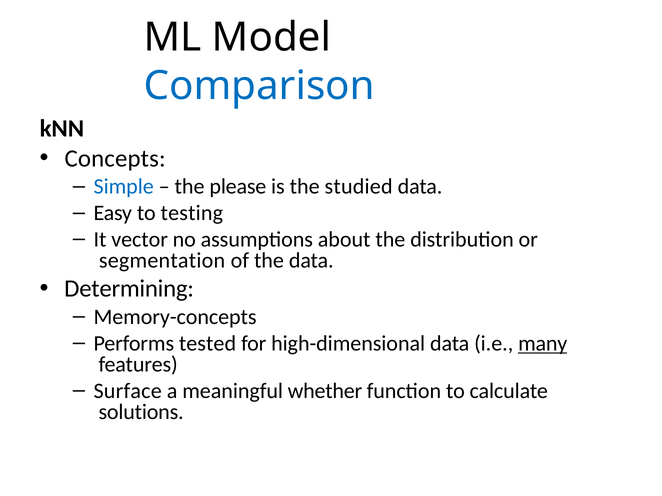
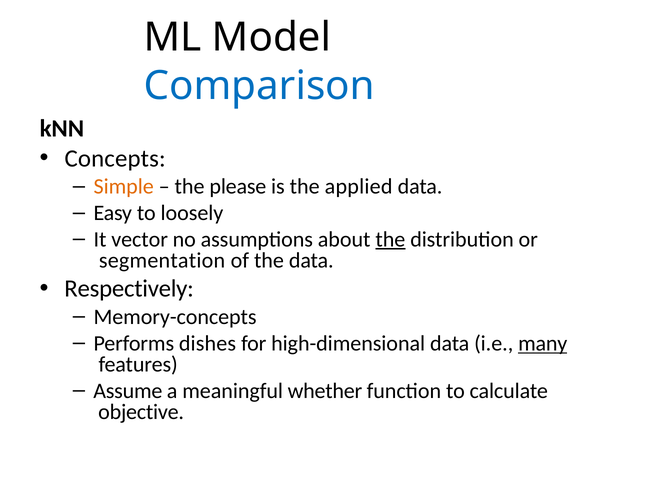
Simple colour: blue -> orange (124, 187)
studied: studied -> applied (359, 187)
testing: testing -> loosely (192, 213)
the underline: none -> present (390, 240)
Determining: Determining -> Respectively (129, 289)
tested: tested -> dishes (207, 344)
Surface: Surface -> Assume (128, 391)
solutions: solutions -> objective (141, 412)
